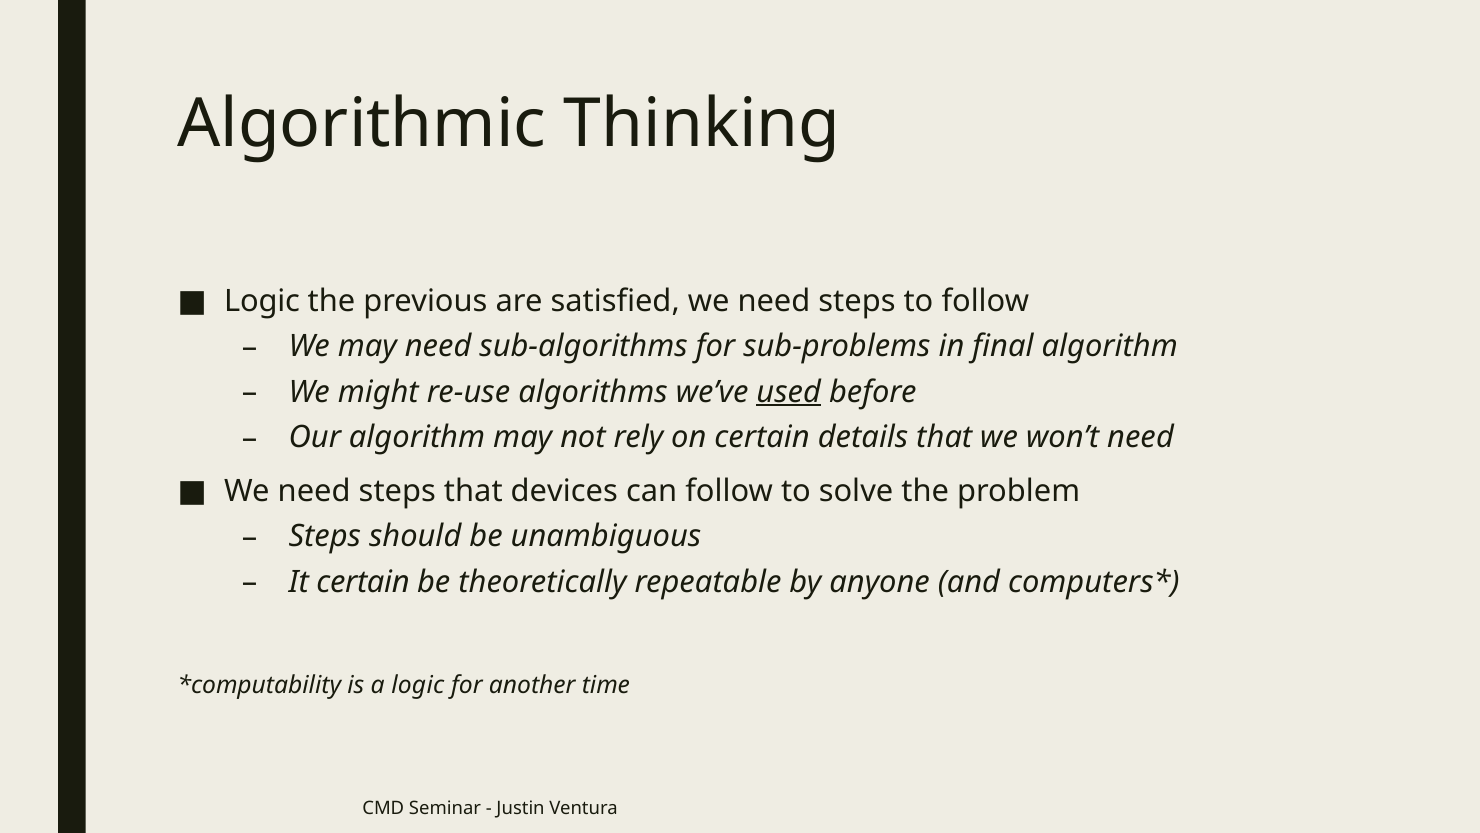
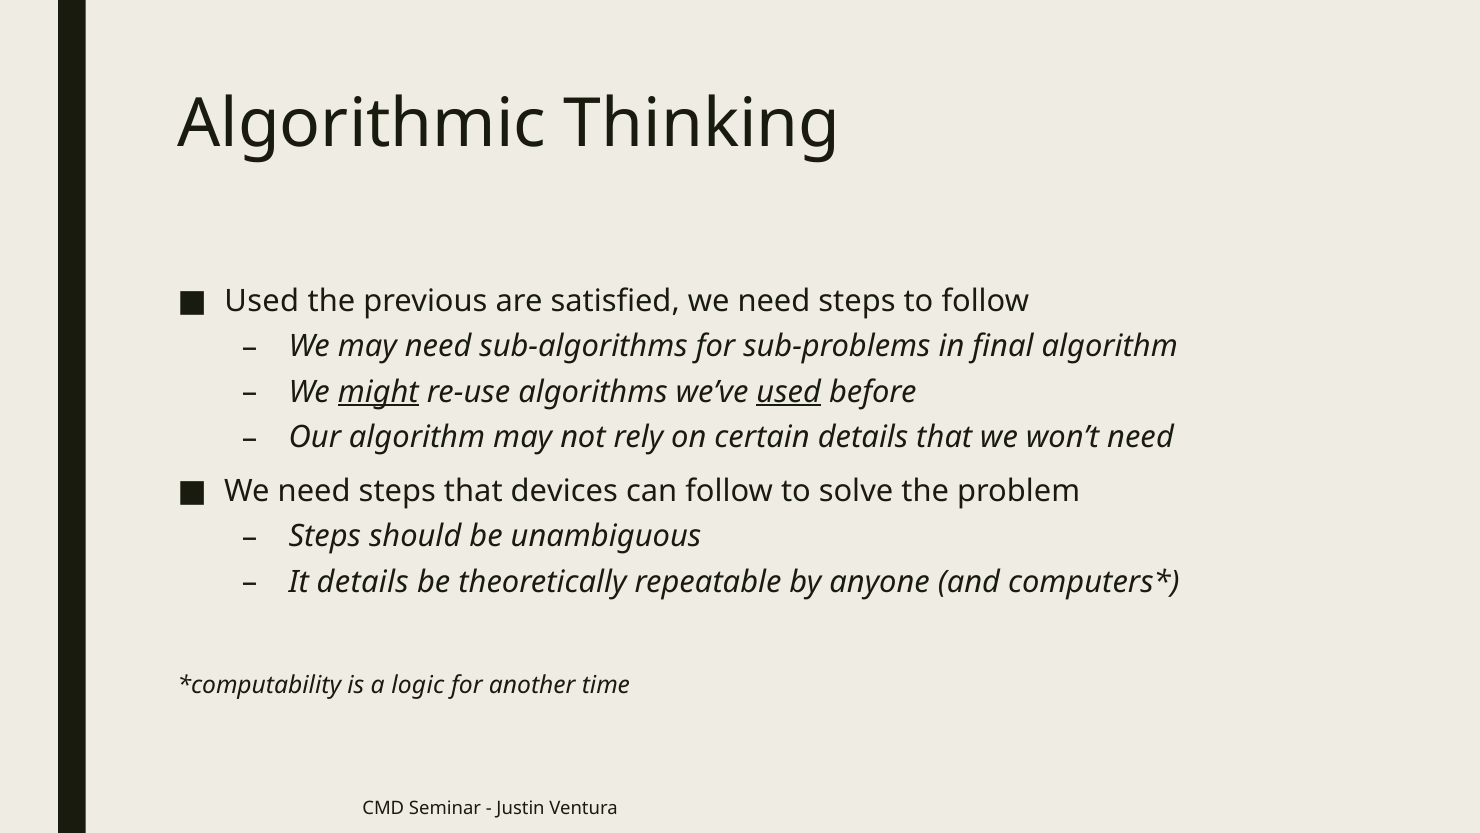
Logic: Logic -> Used (262, 301)
might underline: none -> present (378, 392)
It certain: certain -> details (363, 582)
